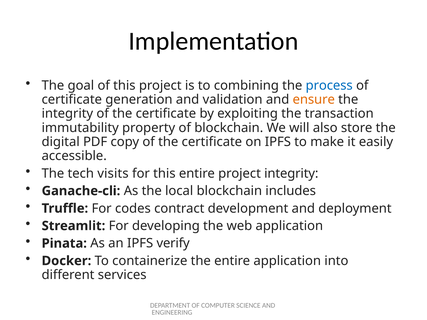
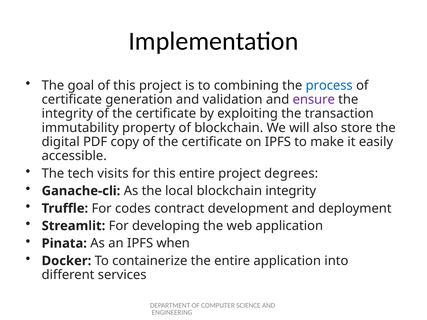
ensure colour: orange -> purple (314, 100)
project integrity: integrity -> degrees (291, 174)
blockchain includes: includes -> integrity (291, 191)
verify: verify -> when (173, 244)
